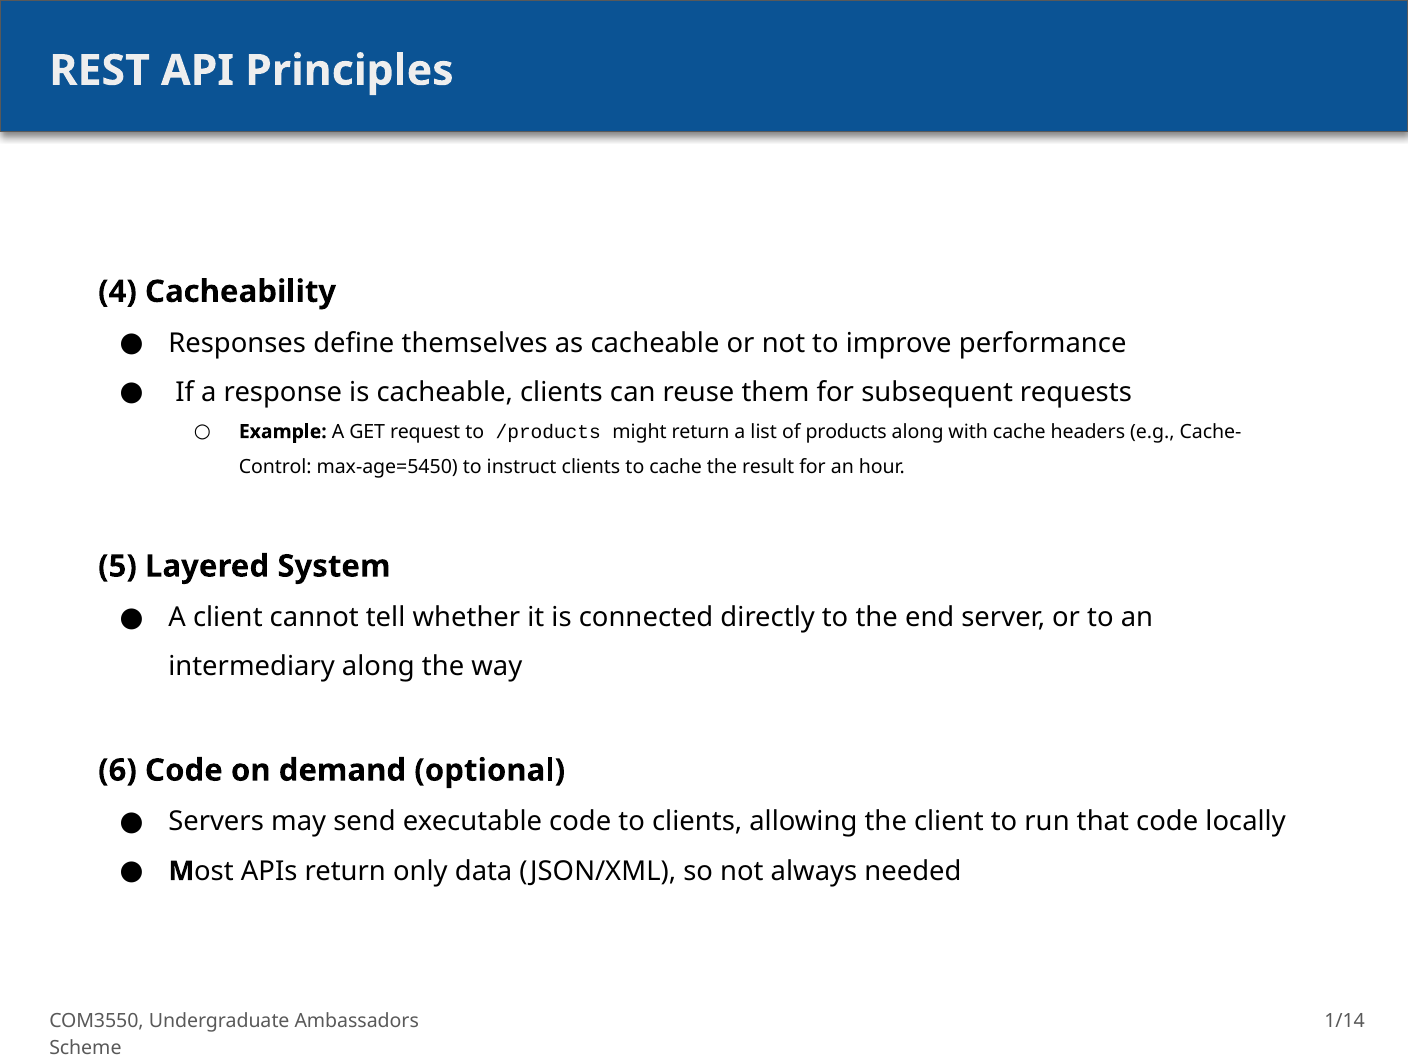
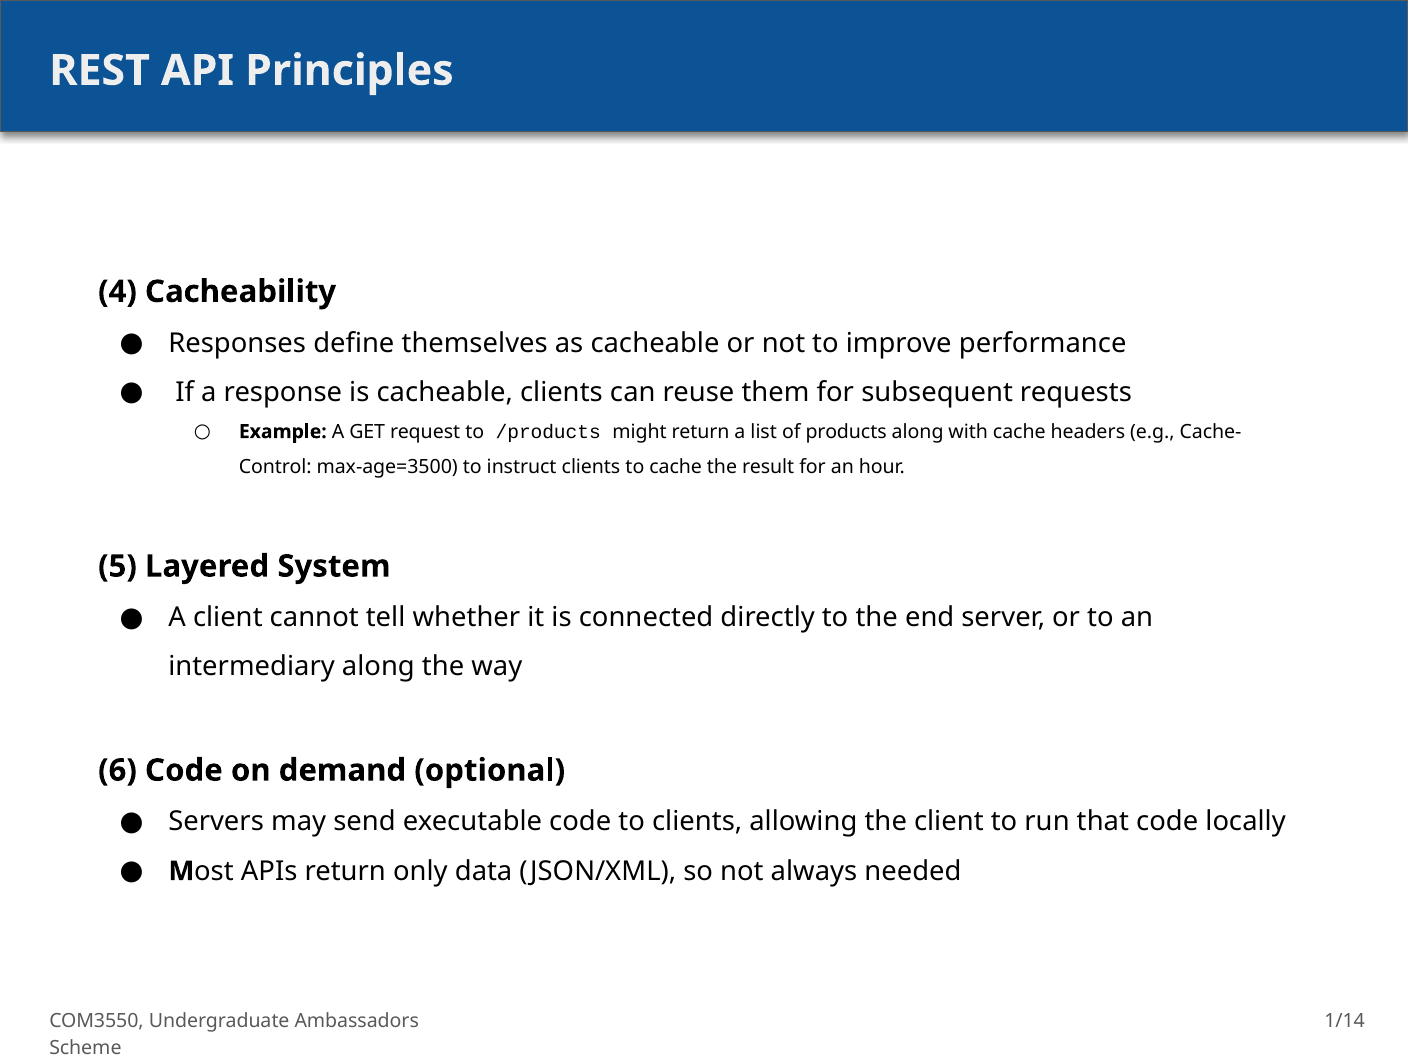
max-age=5450: max-age=5450 -> max-age=3500 (387, 467)
